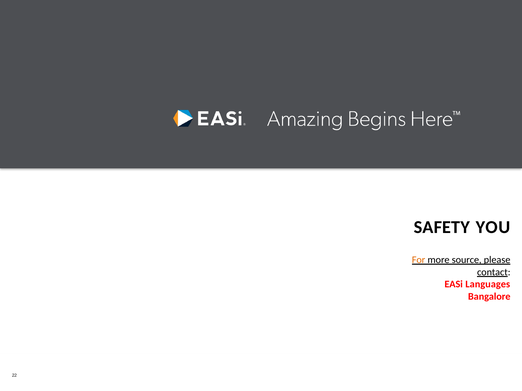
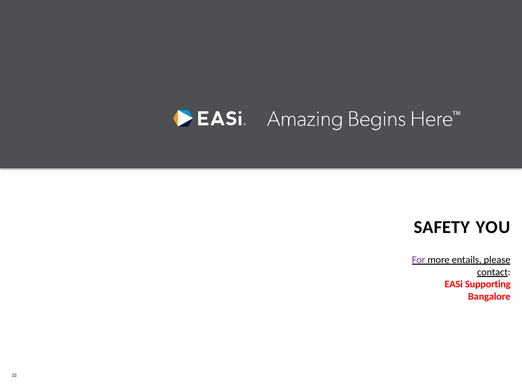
For colour: orange -> purple (419, 260)
source: source -> entails (467, 260)
Languages: Languages -> Supporting (488, 285)
